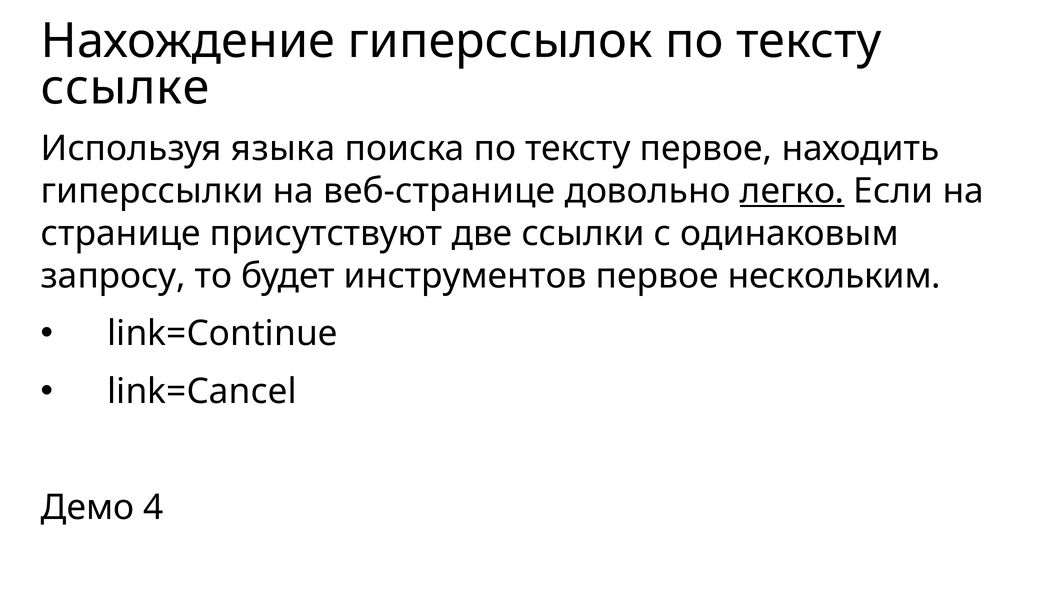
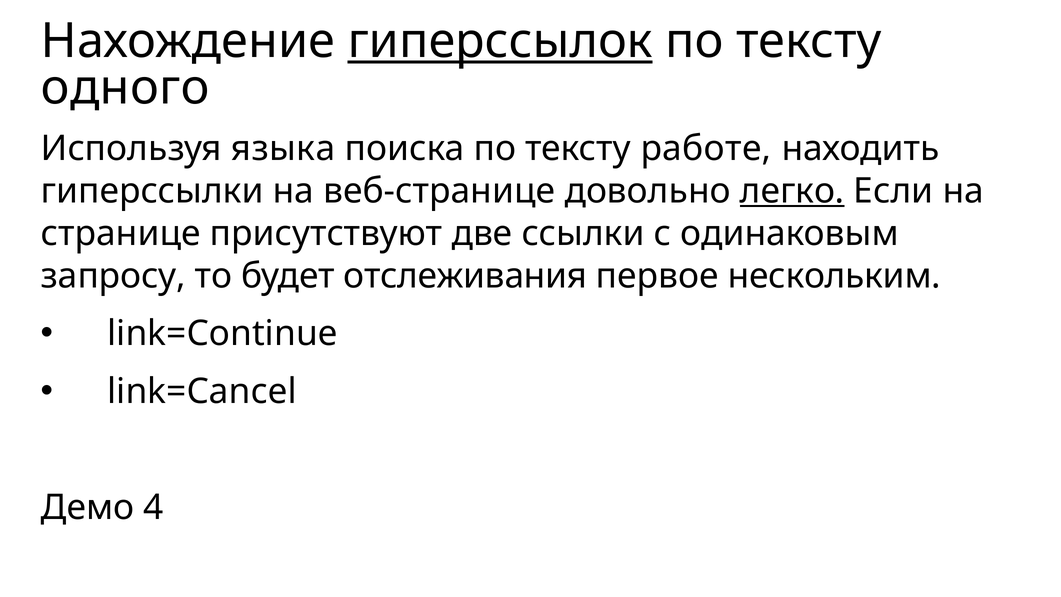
гиперссылок underline: none -> present (500, 41)
ссылке: ссылке -> одного (125, 88)
тексту первое: первое -> работе (706, 148)
инструментов: инструментов -> отслеживания (465, 276)
